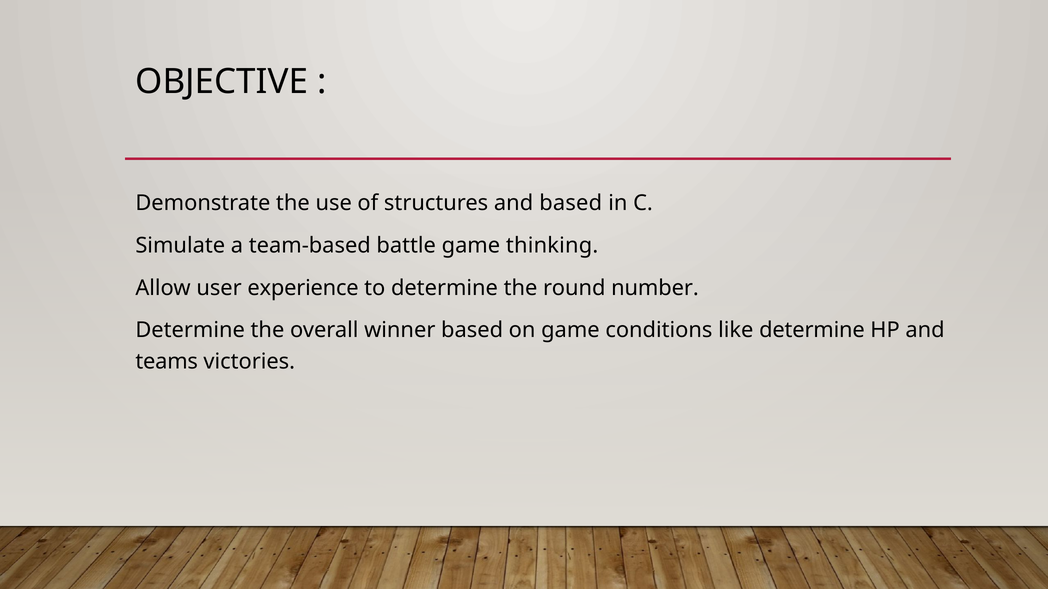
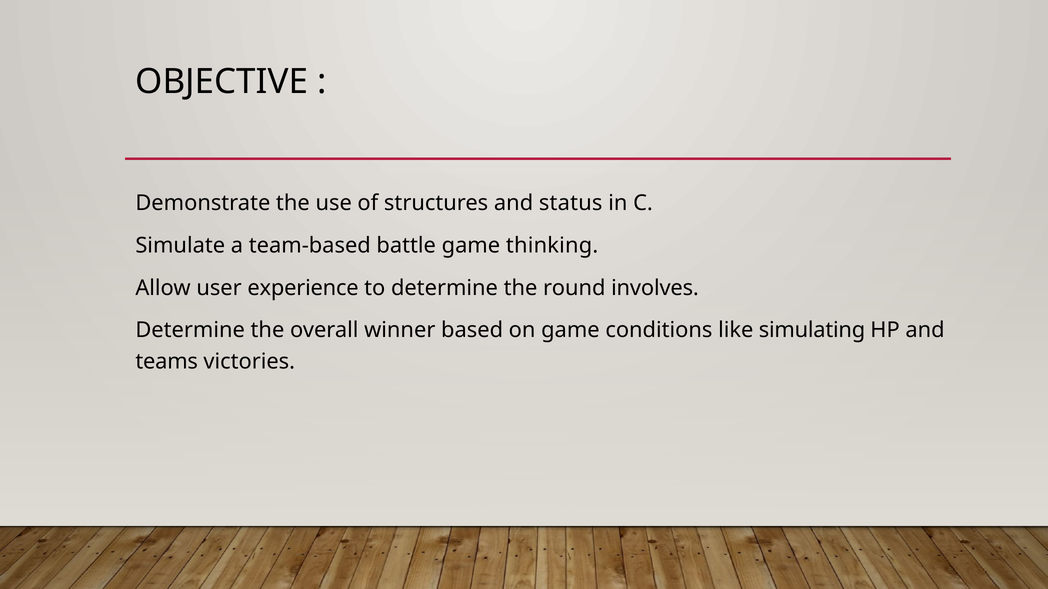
and based: based -> status (571, 203)
number: number -> involves (655, 288)
like determine: determine -> simulating (812, 331)
